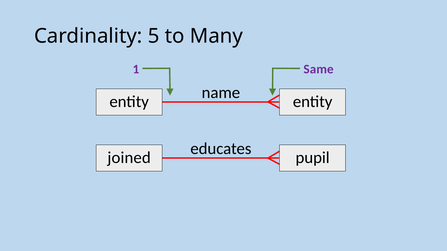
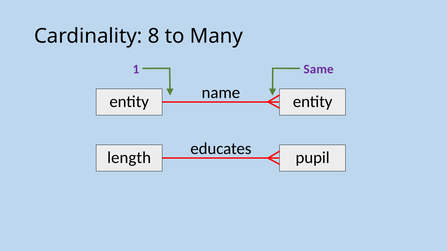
5: 5 -> 8 (154, 36)
joined: joined -> length (129, 158)
